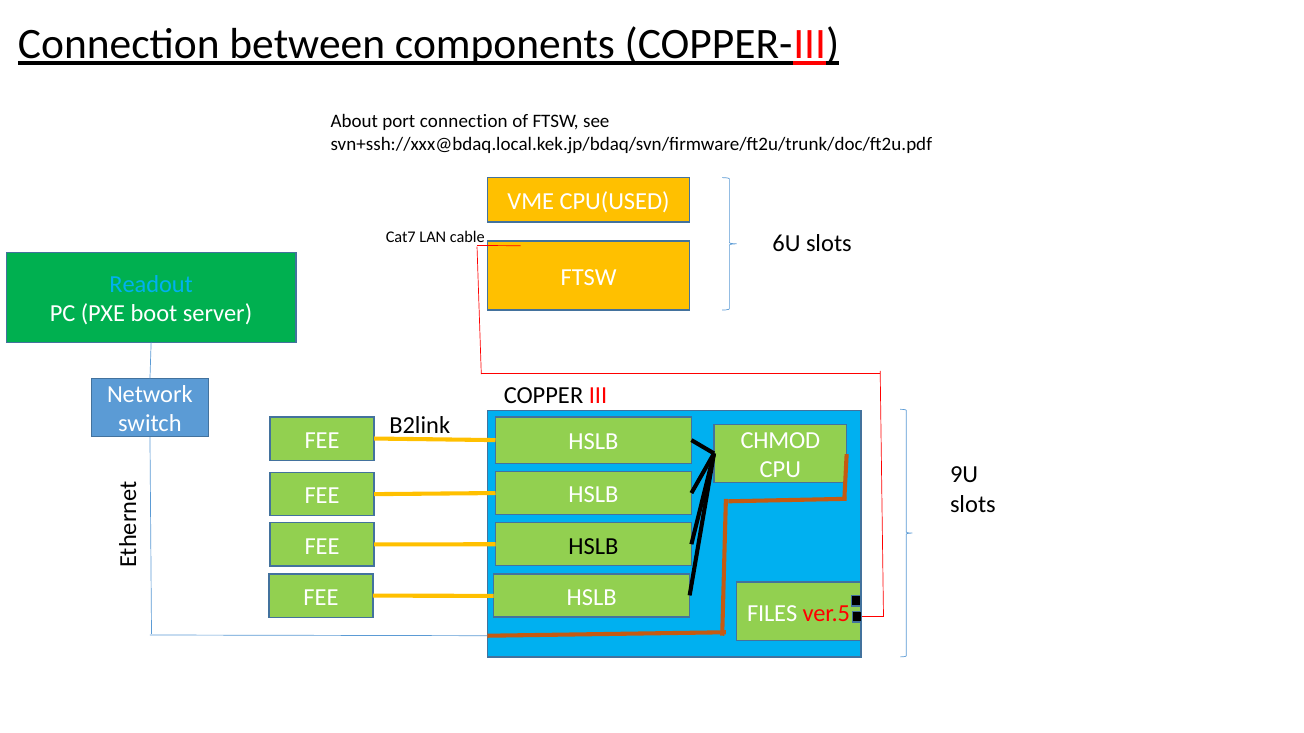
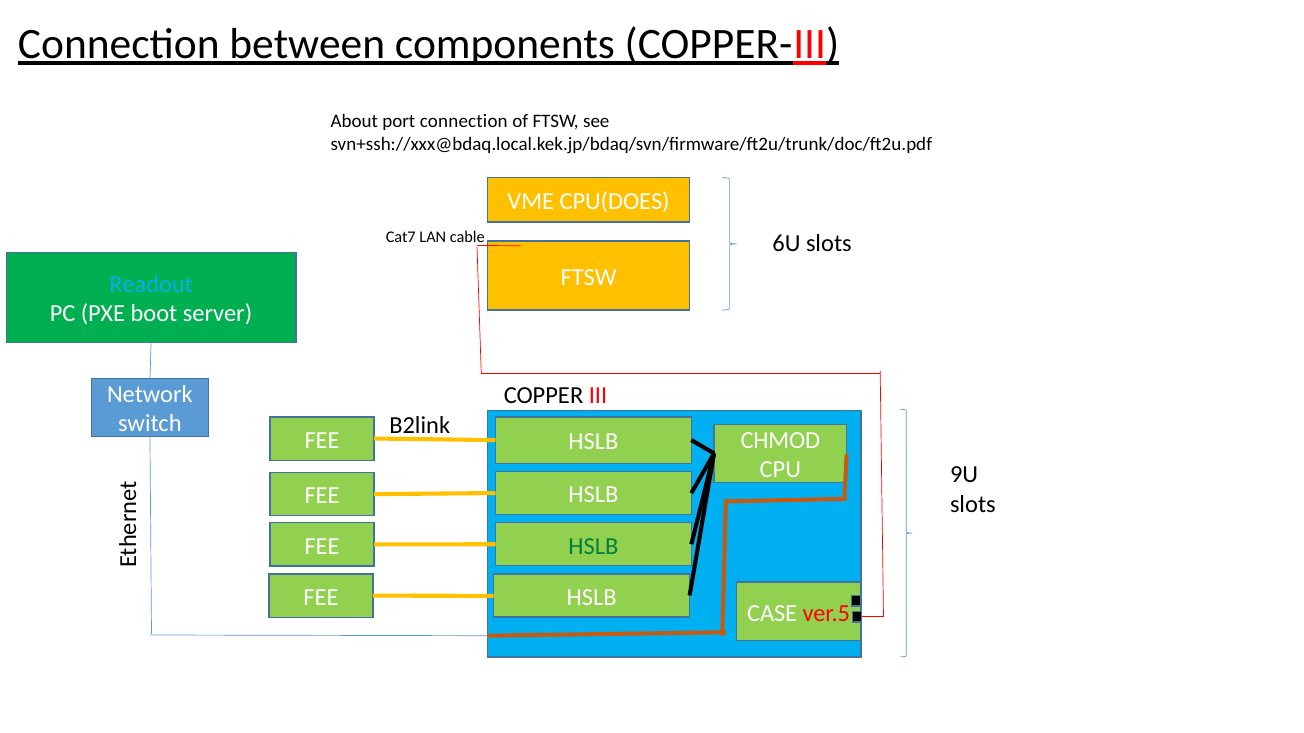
CPU(USED: CPU(USED -> CPU(DOES (615, 202)
HSLB colour: black -> green (593, 546)
FILES: FILES -> CASE (772, 613)
